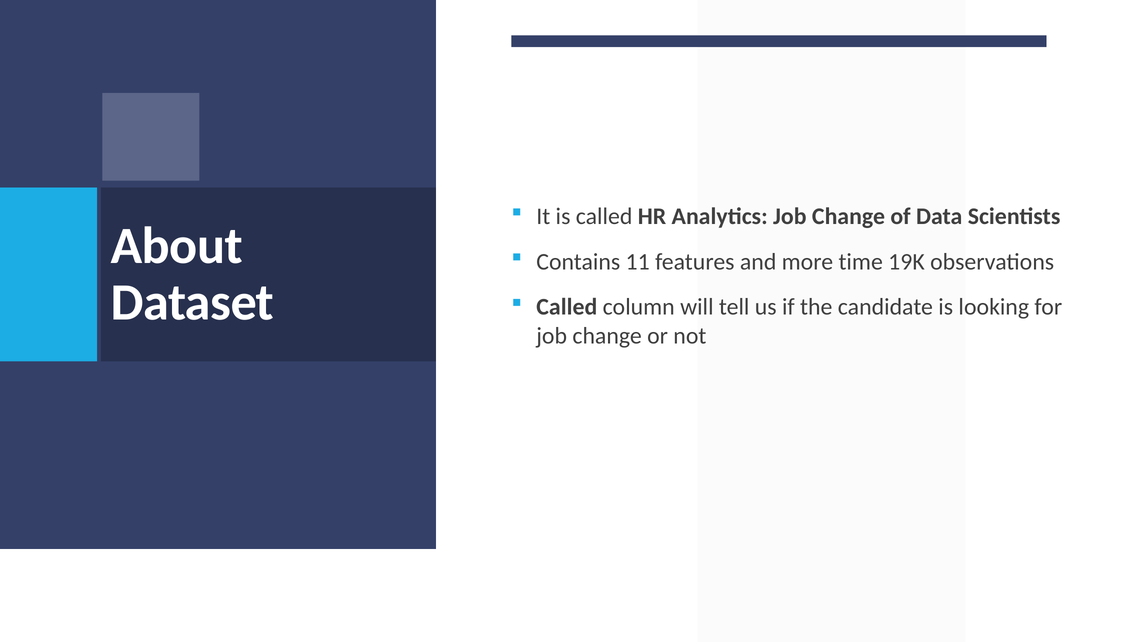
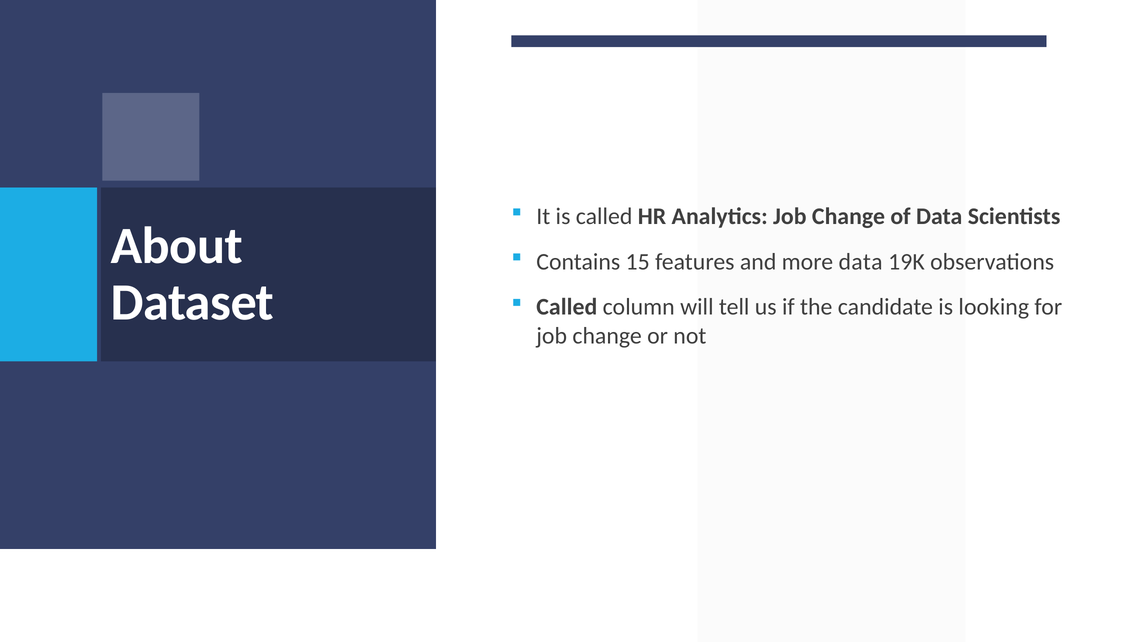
11: 11 -> 15 (638, 262)
more time: time -> data (861, 262)
